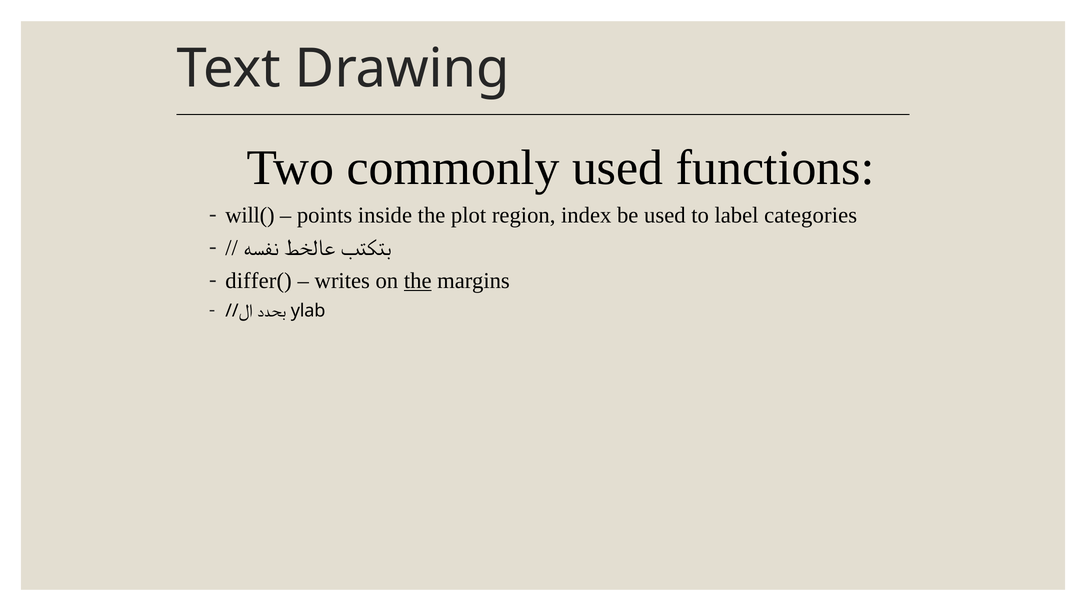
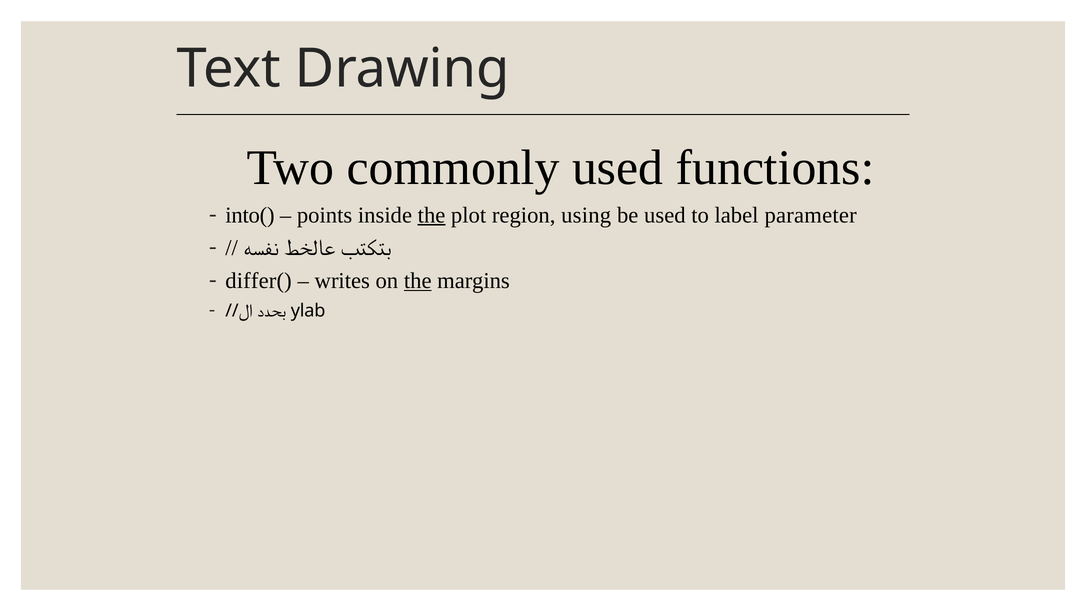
will(: will( -> into( (250, 215)
the underline: none -> present (432, 215)
index: index -> using (586, 215)
categories: categories -> parameter (811, 215)
